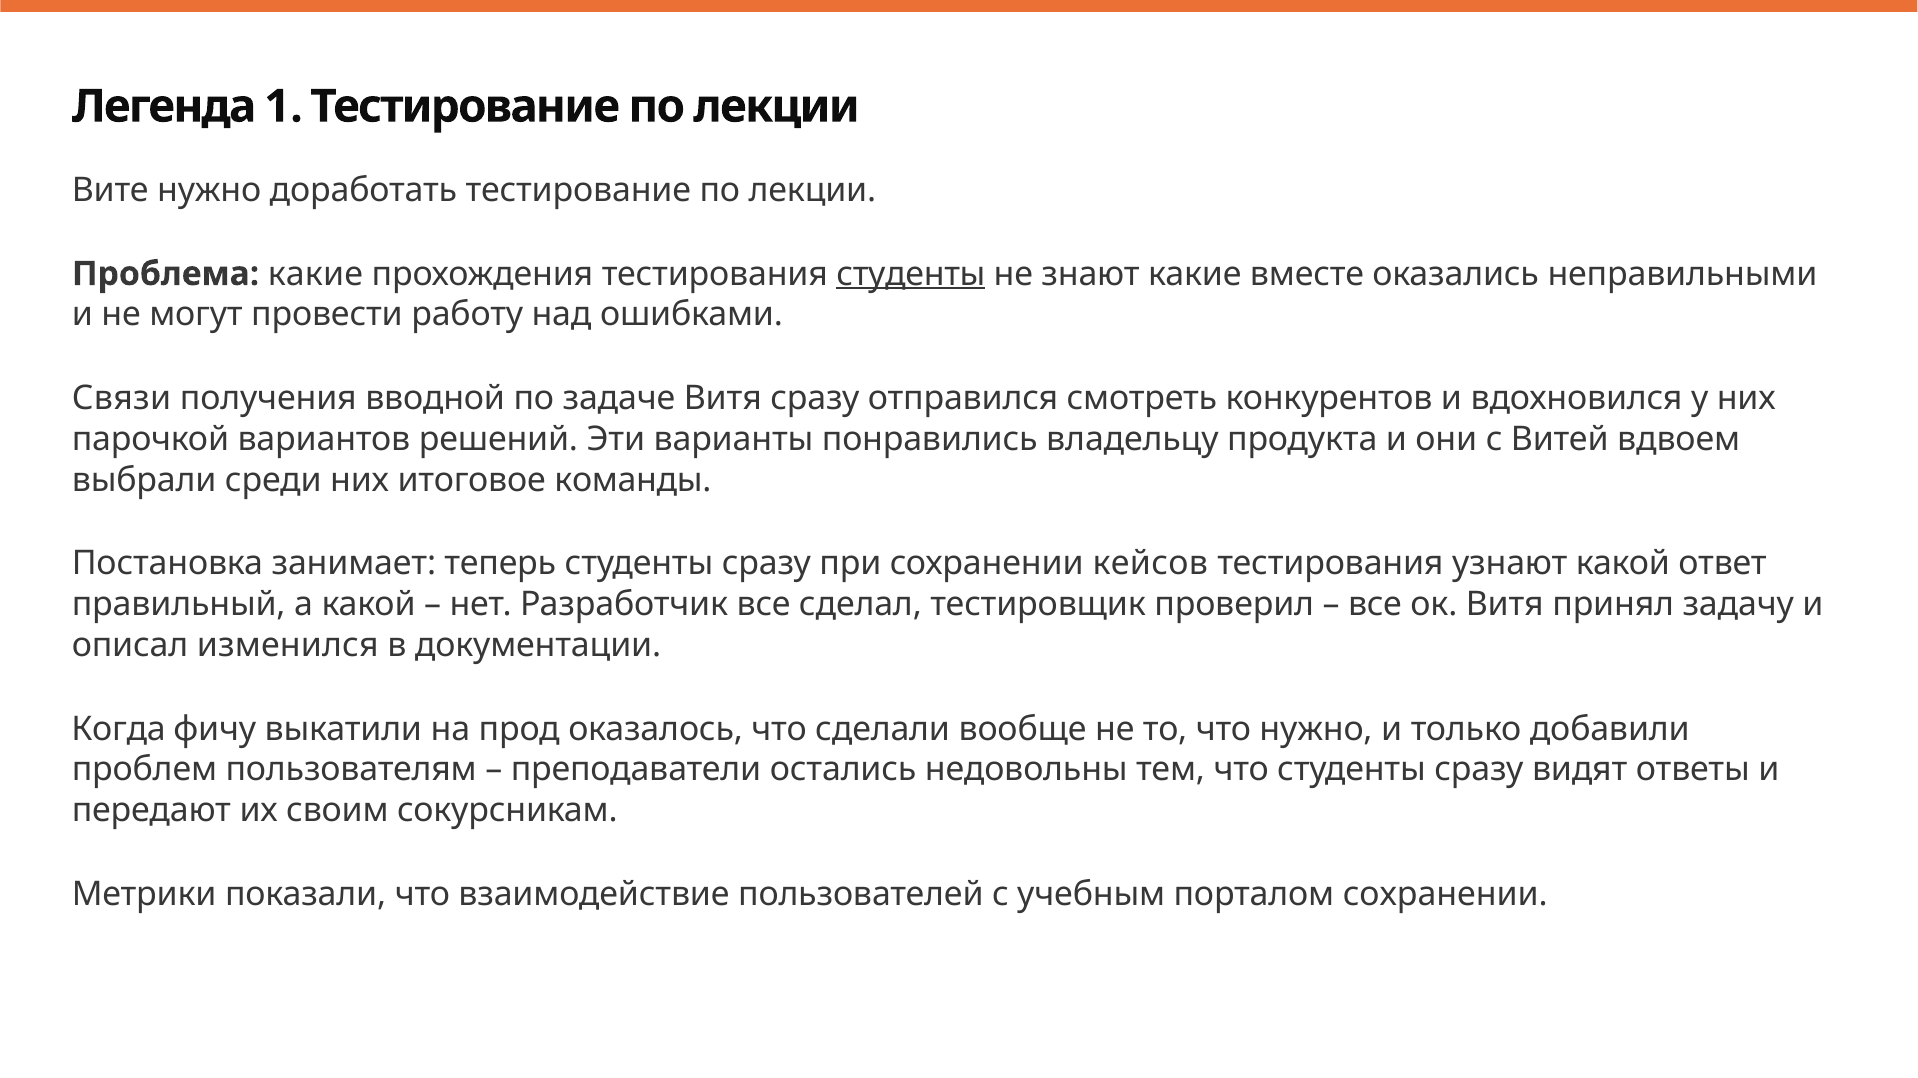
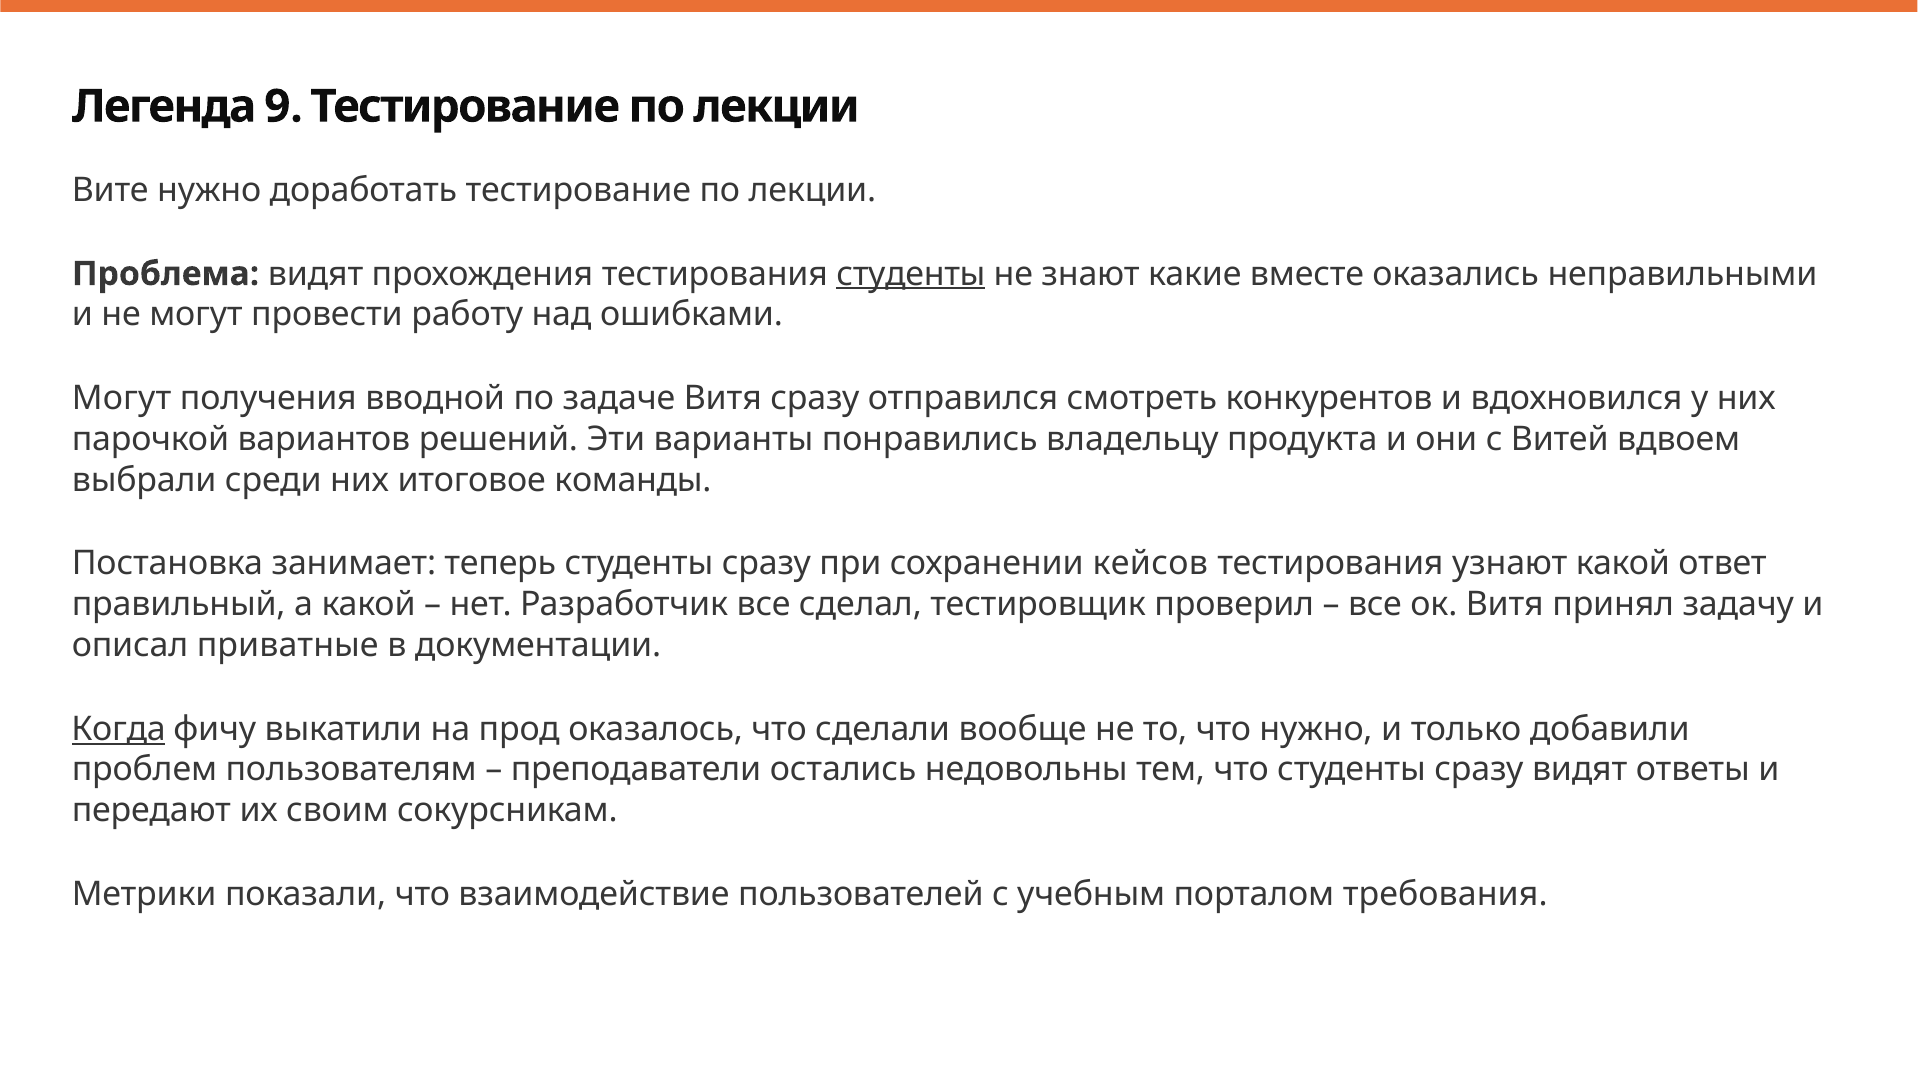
1: 1 -> 9 (284, 107)
Проблема какие: какие -> видят (316, 274)
Связи: Связи -> Могут (122, 399)
изменился: изменился -> приватные (288, 645)
Когда underline: none -> present (119, 729)
порталом сохранении: сохранении -> требования (1445, 895)
